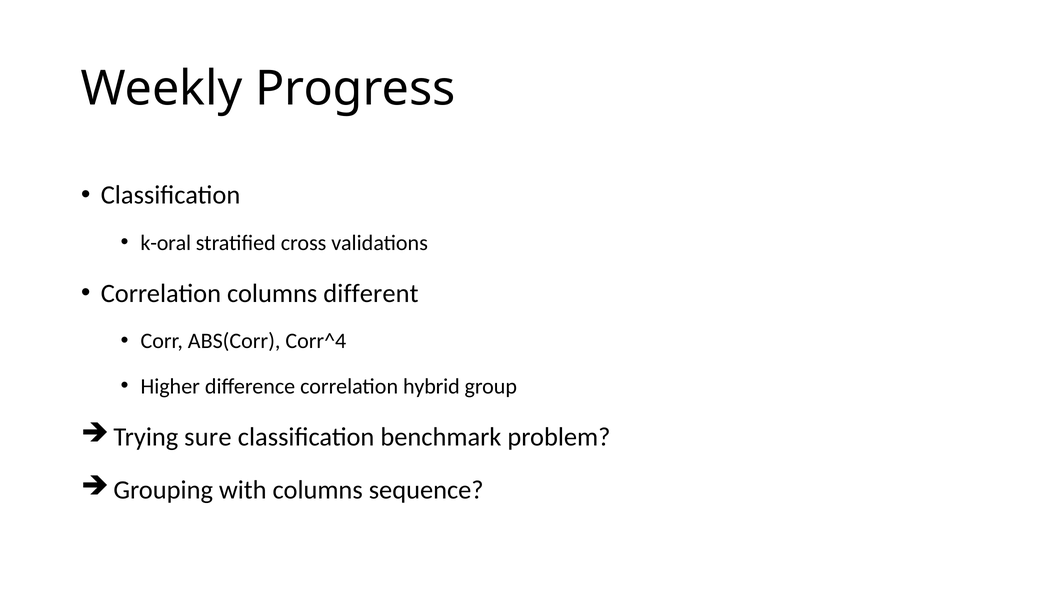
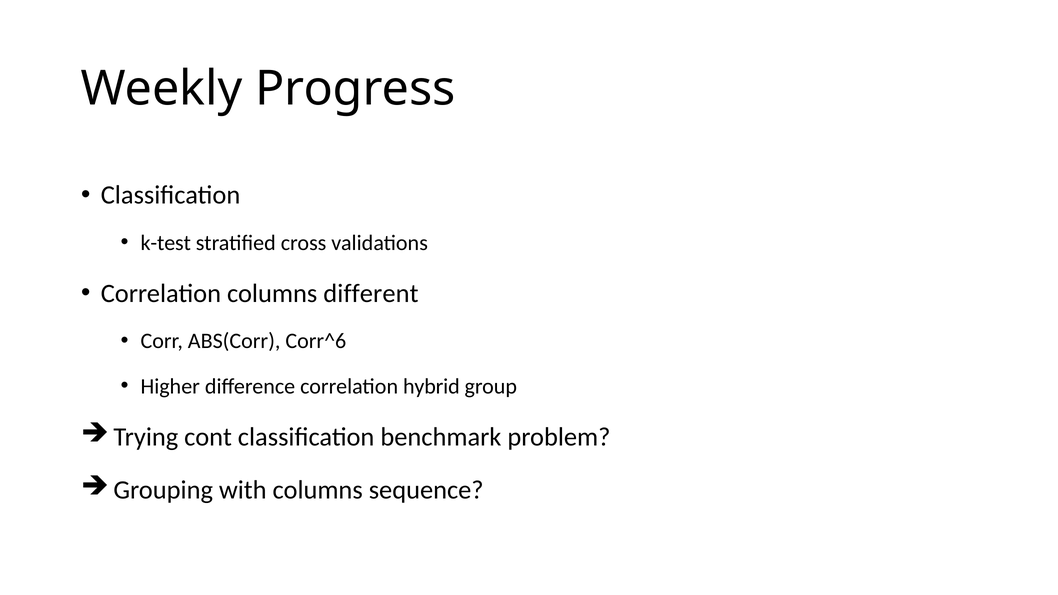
k-oral: k-oral -> k-test (166, 243)
Corr^4: Corr^4 -> Corr^6 (316, 341)
sure: sure -> cont (208, 437)
